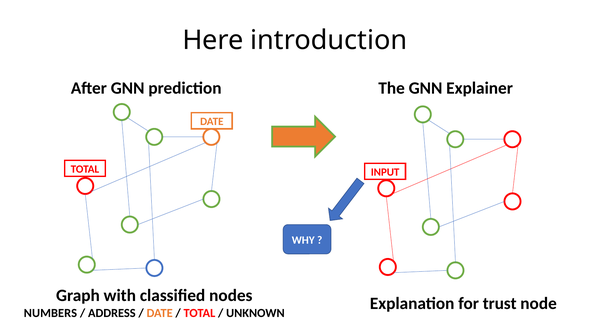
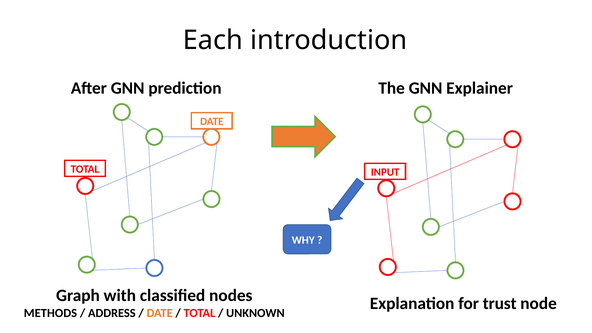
Here: Here -> Each (213, 40)
NUMBERS: NUMBERS -> METHODS (50, 313)
